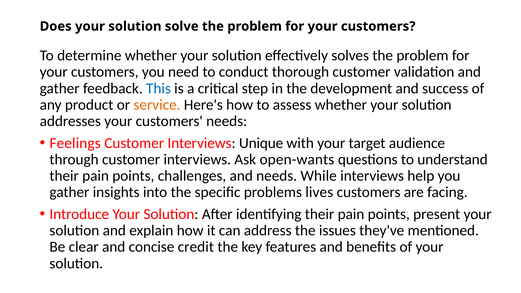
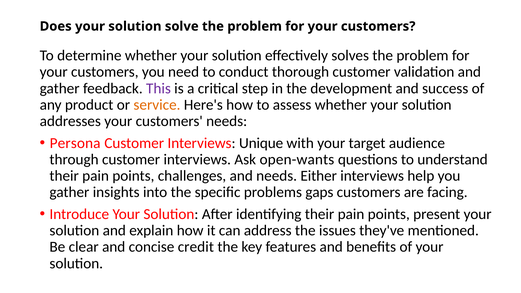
This colour: blue -> purple (158, 88)
Feelings: Feelings -> Persona (75, 143)
While: While -> Either (319, 176)
lives: lives -> gaps (319, 192)
